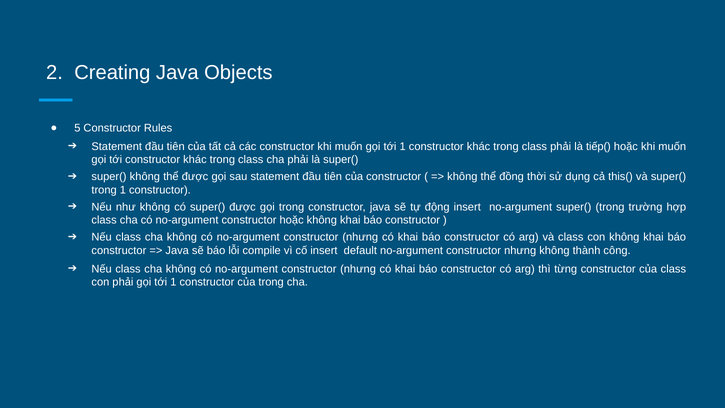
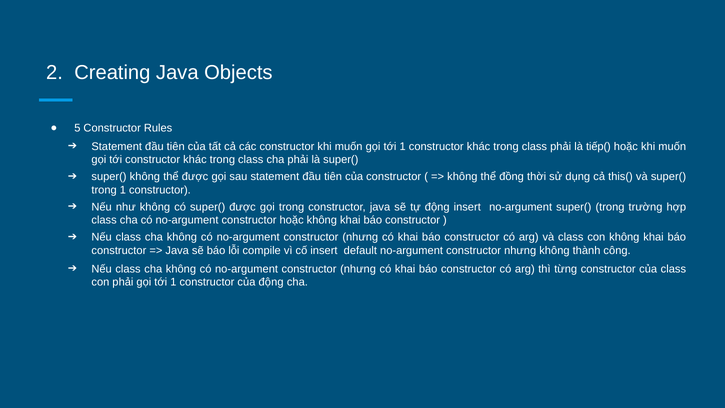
của trong: trong -> động (271, 282)
